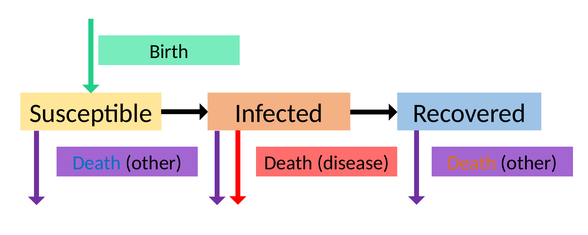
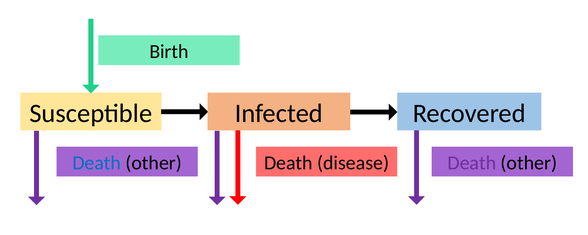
Death colour: orange -> purple (472, 163)
